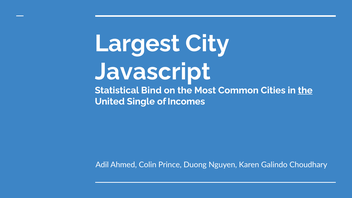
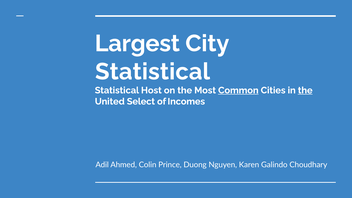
Javascript: Javascript -> Statistical (153, 72)
Bind: Bind -> Host (151, 90)
Common underline: none -> present (238, 90)
Single: Single -> Select (141, 101)
